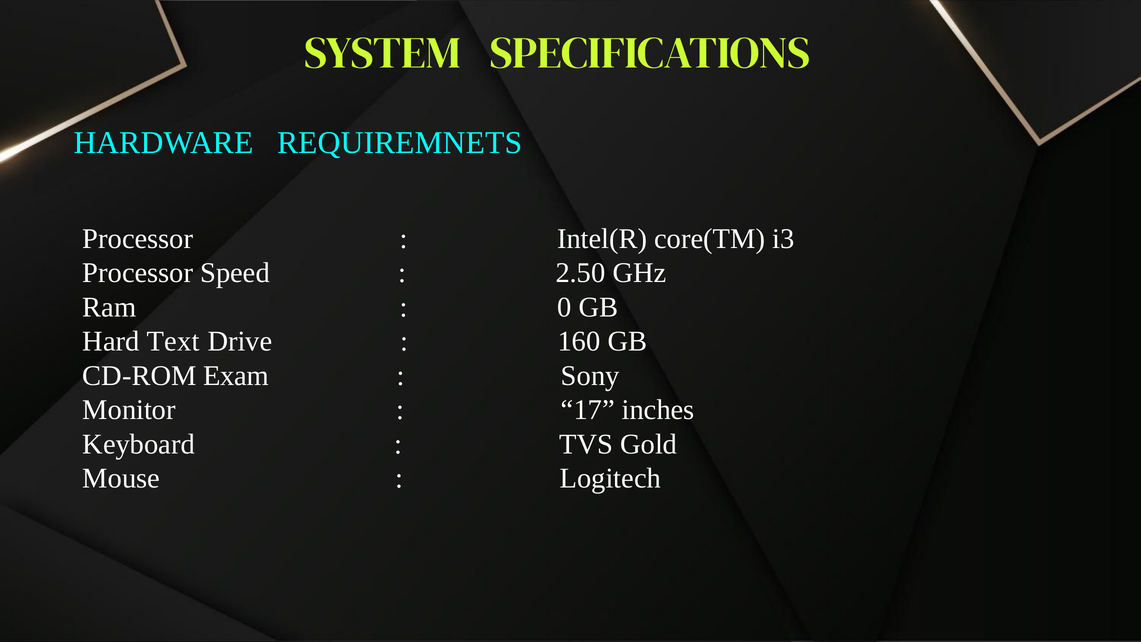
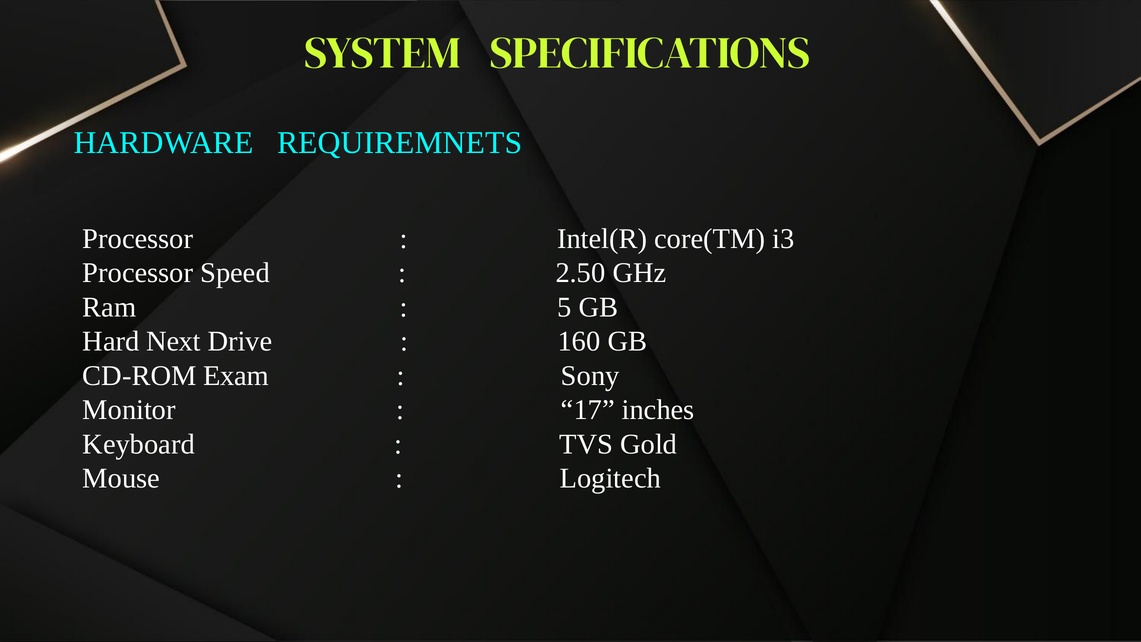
0: 0 -> 5 (564, 307)
Text: Text -> Next (174, 341)
